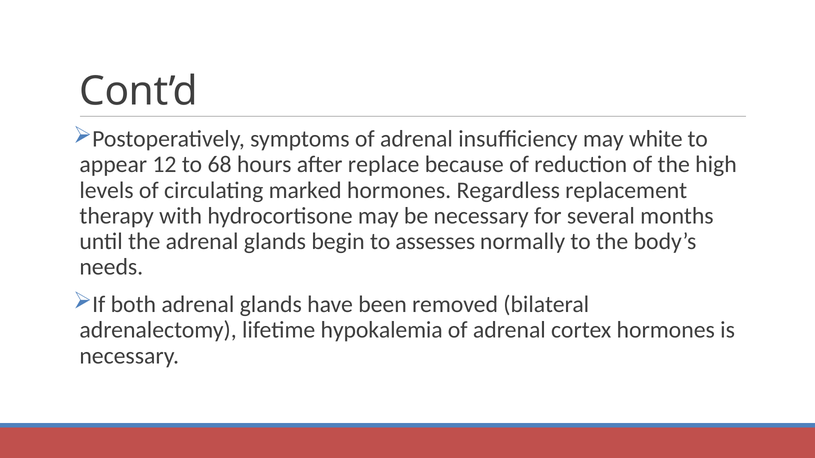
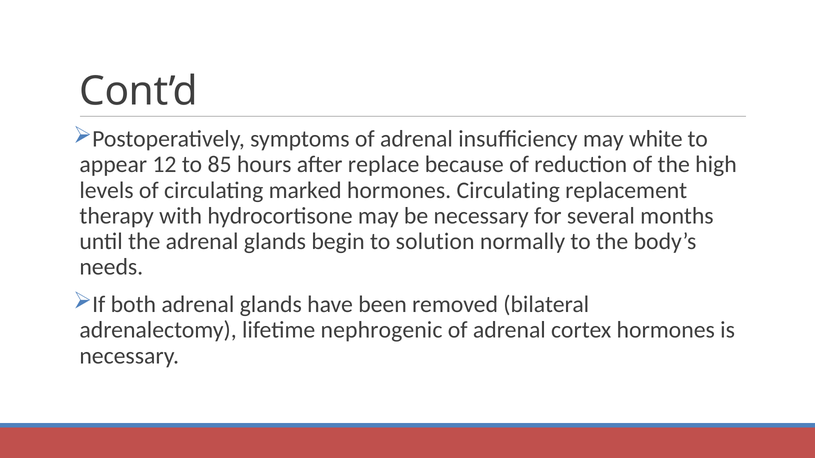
68: 68 -> 85 (220, 165)
hormones Regardless: Regardless -> Circulating (508, 190)
assesses: assesses -> solution (435, 242)
hypokalemia: hypokalemia -> nephrogenic (382, 330)
